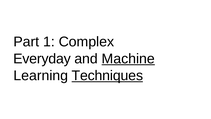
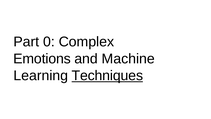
1: 1 -> 0 (49, 42)
Everyday: Everyday -> Emotions (42, 59)
Machine underline: present -> none (128, 59)
